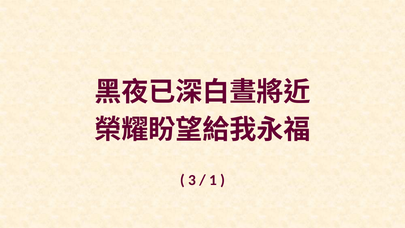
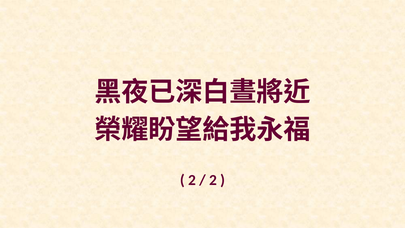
3: 3 -> 2 (192, 180)
1: 1 -> 2 (213, 180)
